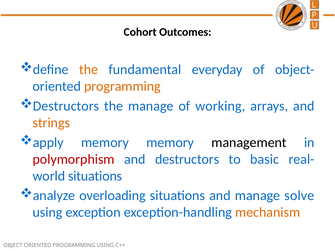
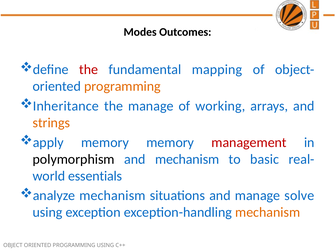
Cohort: Cohort -> Modes (140, 32)
the colour: orange -> red (89, 70)
everyday: everyday -> mapping (217, 70)
Destructors: Destructors -> Inheritance (66, 106)
management colour: black -> red (249, 143)
polymorphism colour: red -> black (74, 159)
and destructors: destructors -> mechanism (187, 159)
situations: situations -> essentials (95, 176)
analyze overloading: overloading -> mechanism (112, 196)
